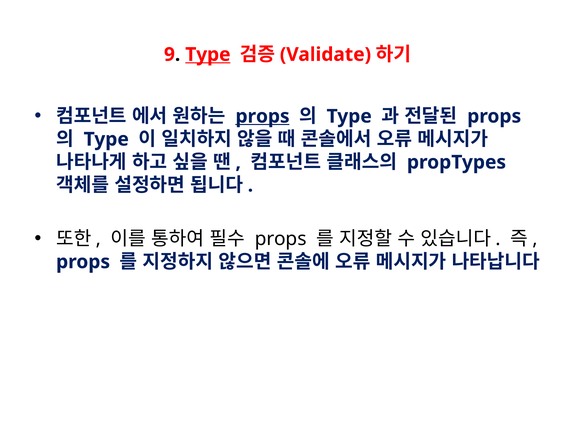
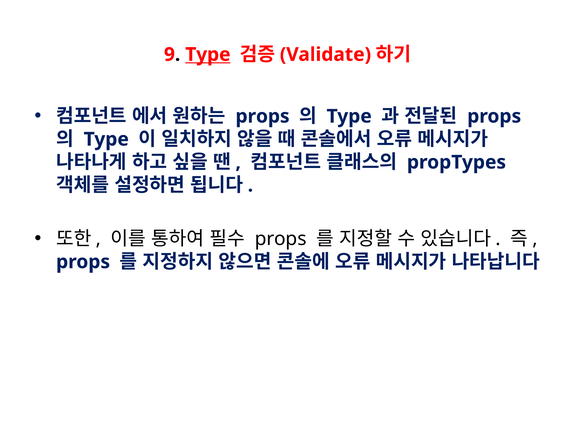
props underline: present -> none (263, 116)
